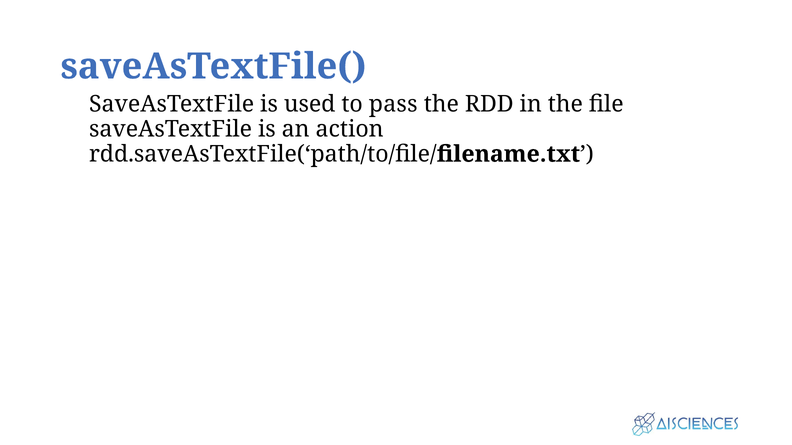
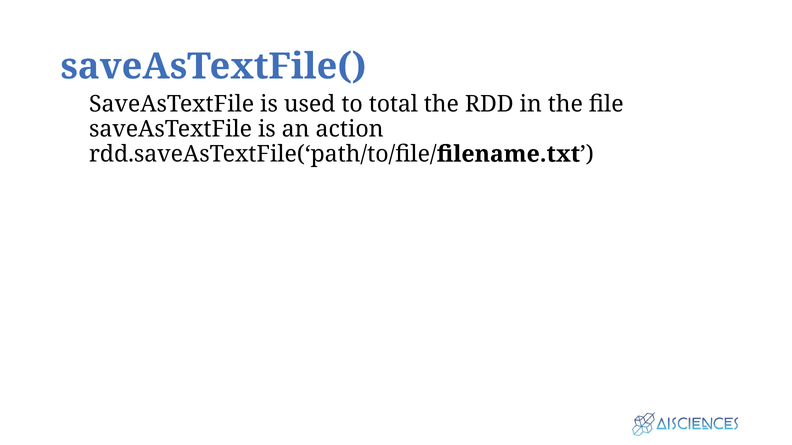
pass: pass -> total (393, 104)
